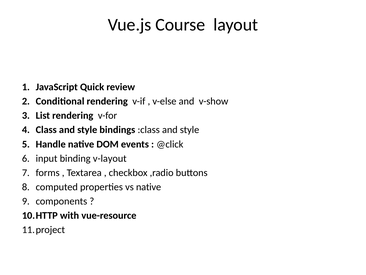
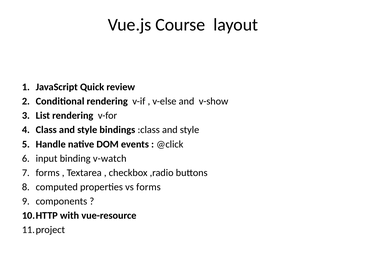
v-layout: v-layout -> v-watch (110, 158)
vs native: native -> forms (148, 187)
